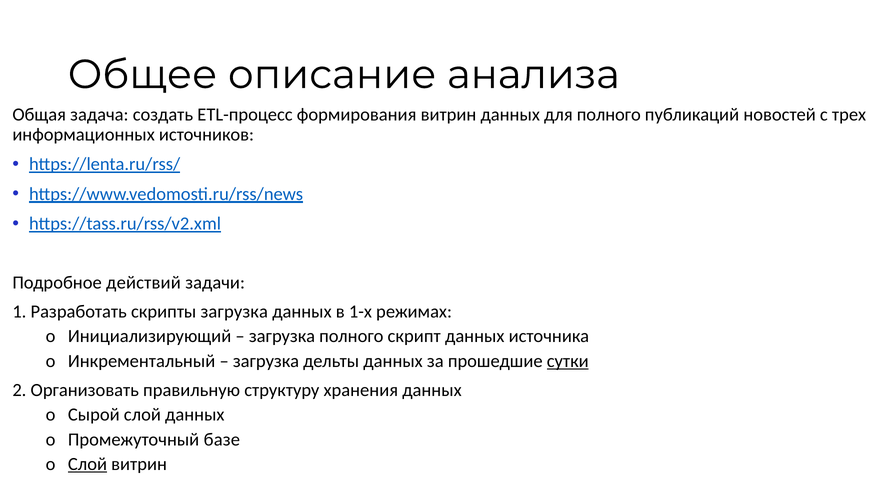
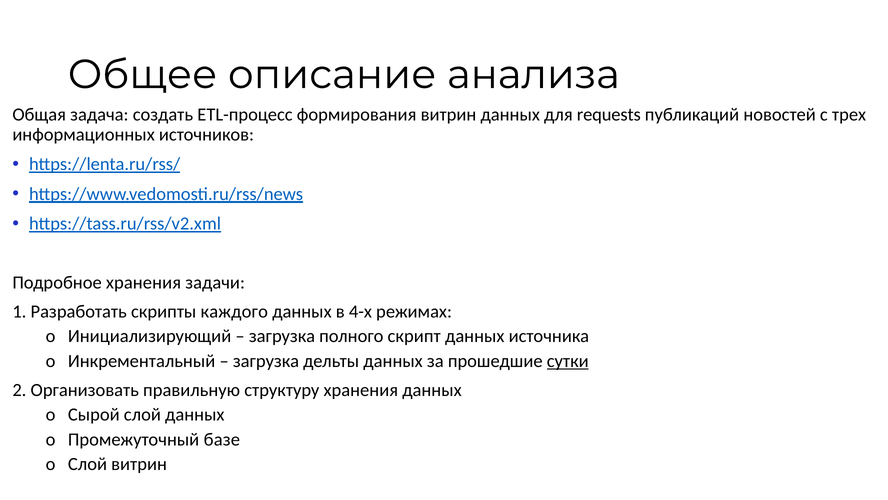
для полного: полного -> requests (609, 115)
Подробное действий: действий -> хранения (143, 282)
скрипты загрузка: загрузка -> каждого (234, 311)
1-х: 1-х -> 4-х (360, 311)
Слой underline: present -> none (87, 464)
